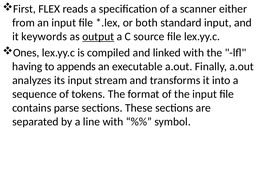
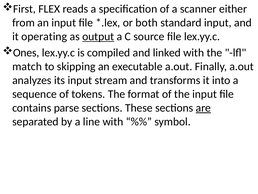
keywords: keywords -> operating (44, 37)
having: having -> match (27, 66)
appends: appends -> skipping (76, 66)
are underline: none -> present (203, 108)
